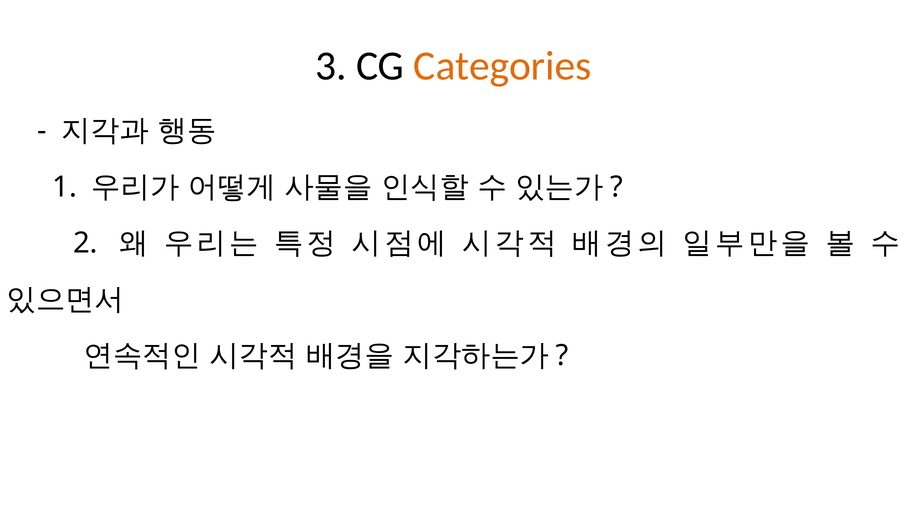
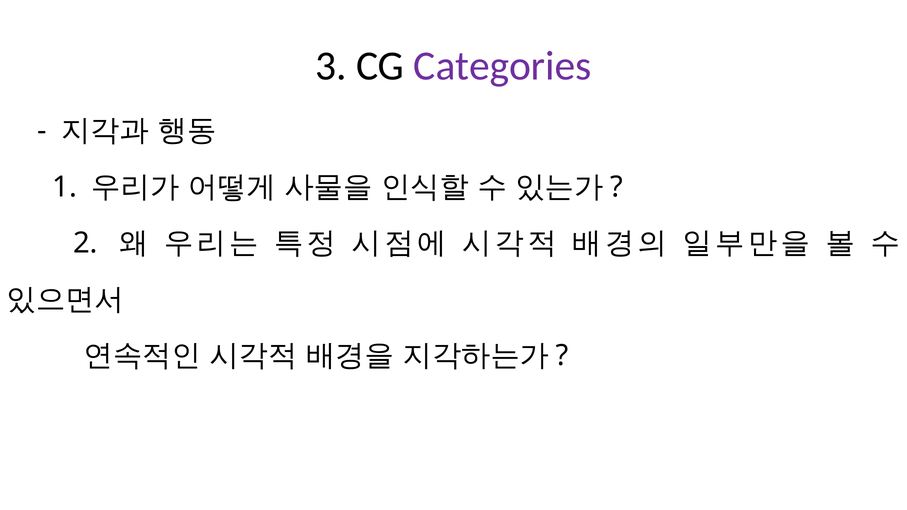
Categories colour: orange -> purple (503, 66)
